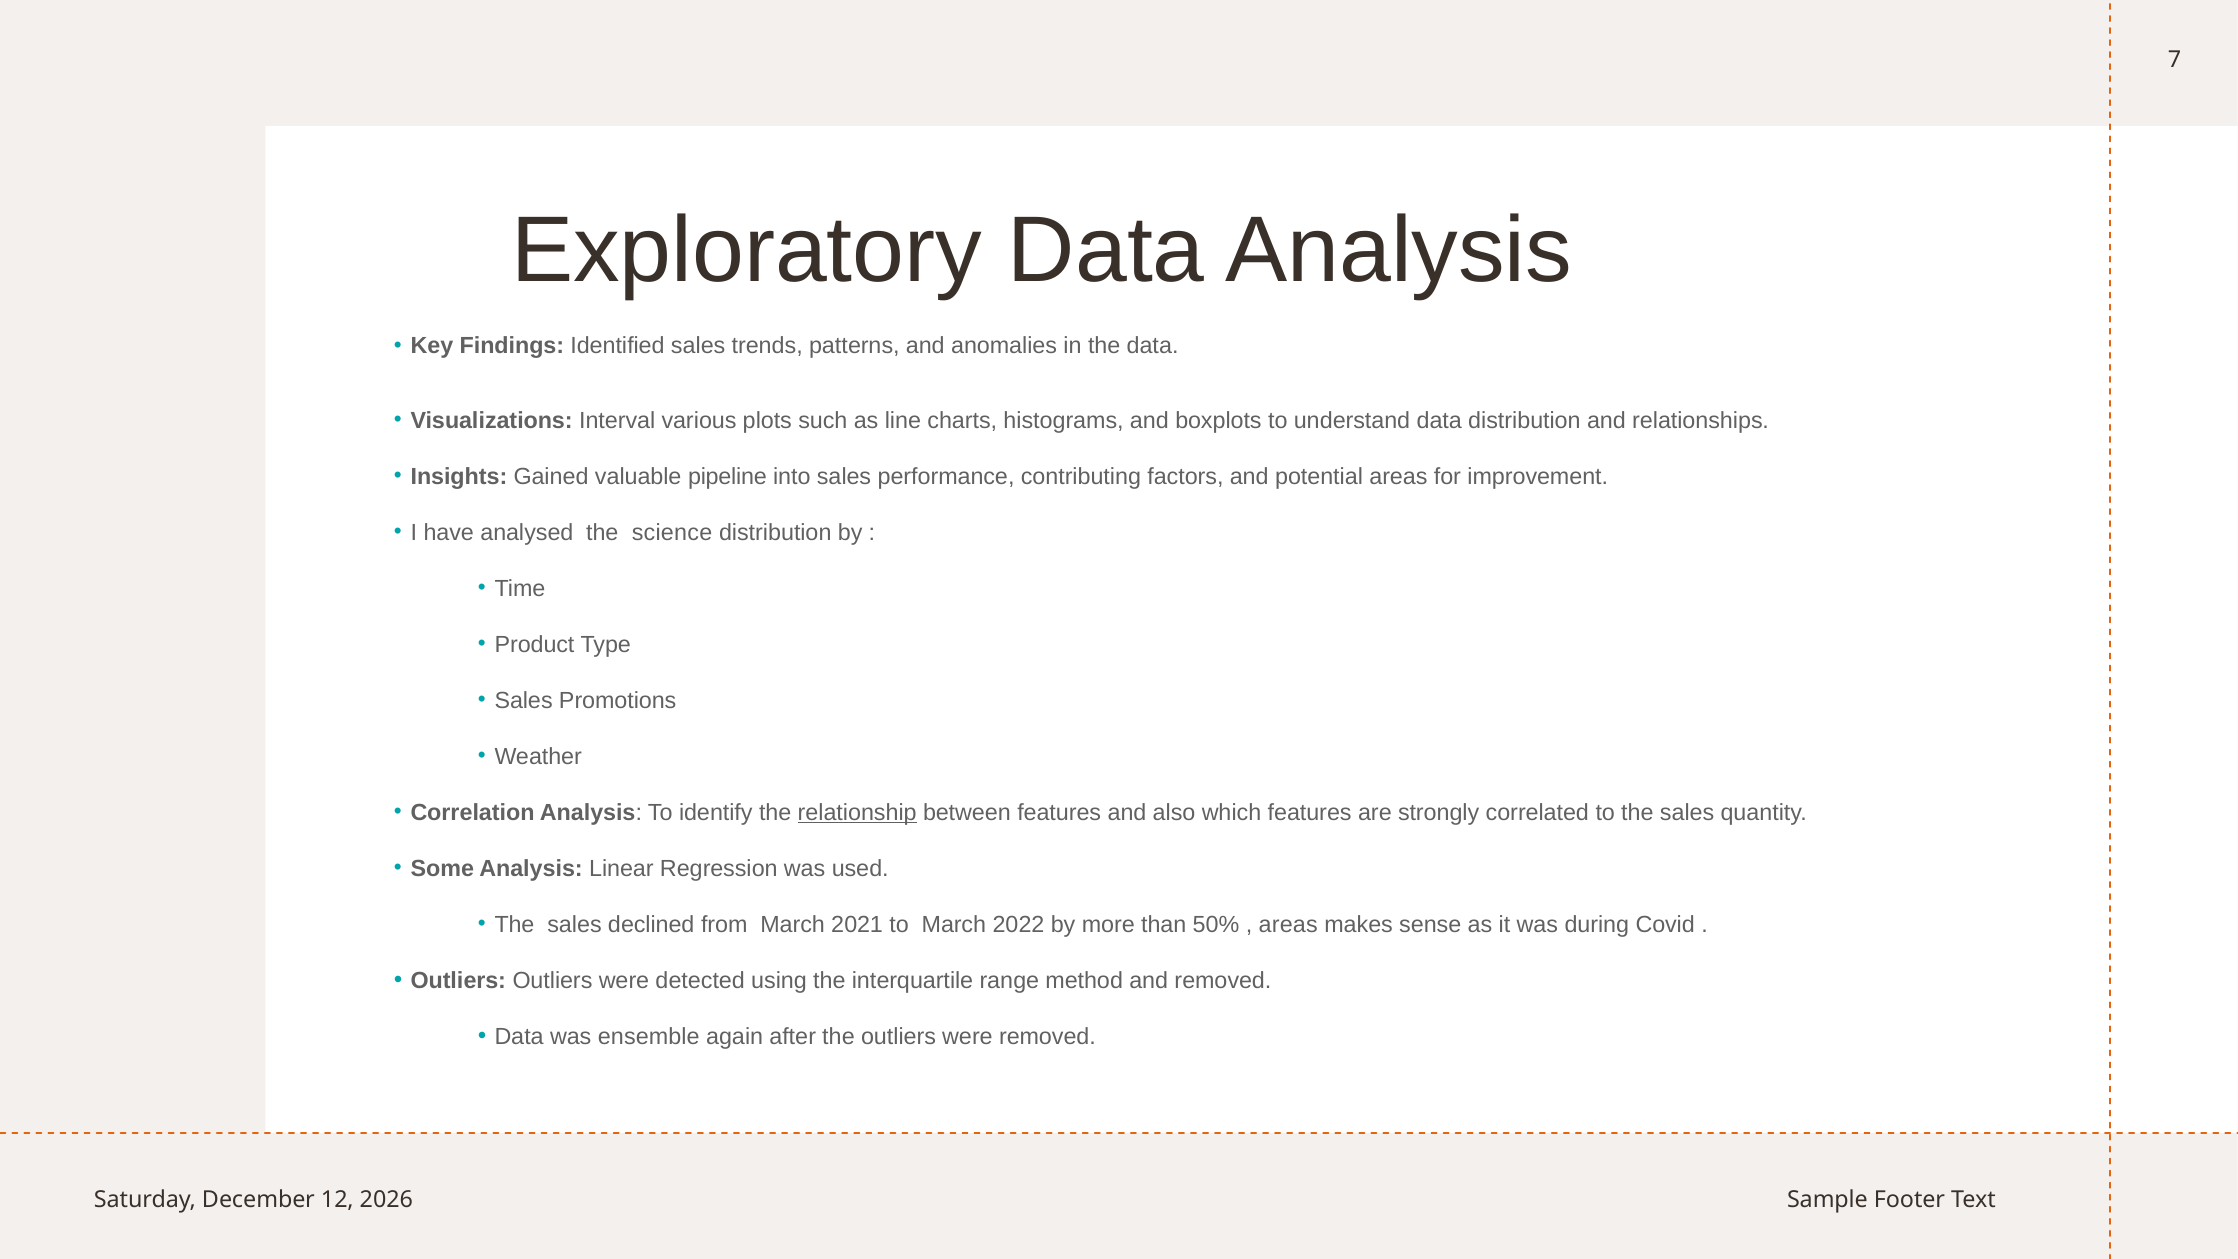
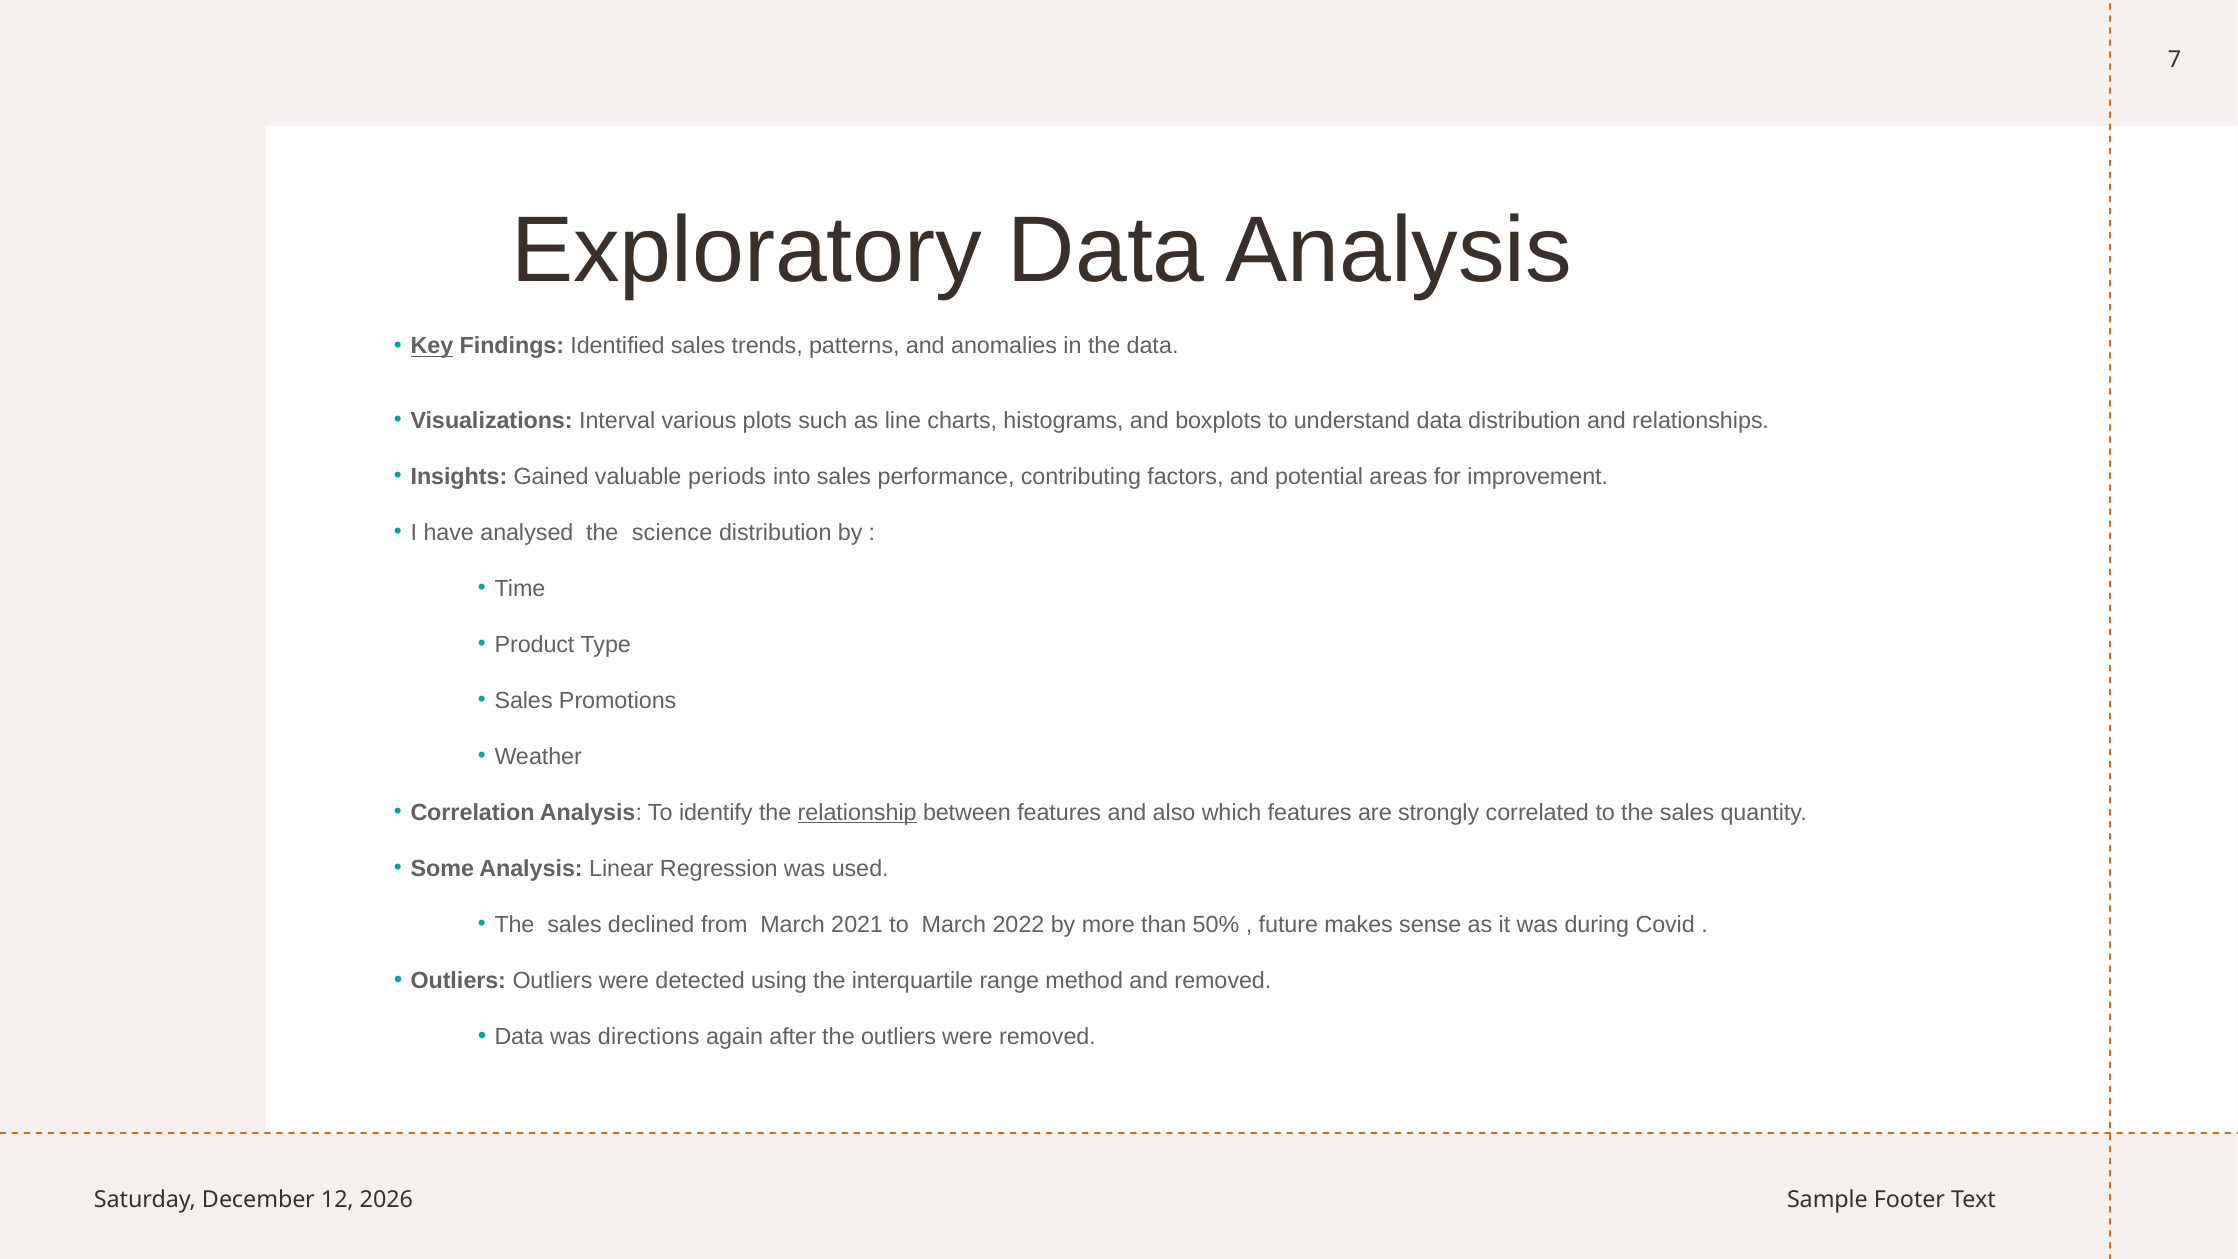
Key underline: none -> present (432, 346)
pipeline: pipeline -> periods (727, 477)
areas: areas -> future (1288, 925)
ensemble: ensemble -> directions (649, 1037)
